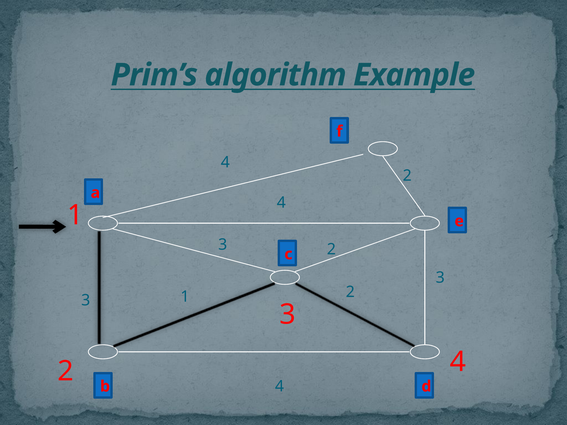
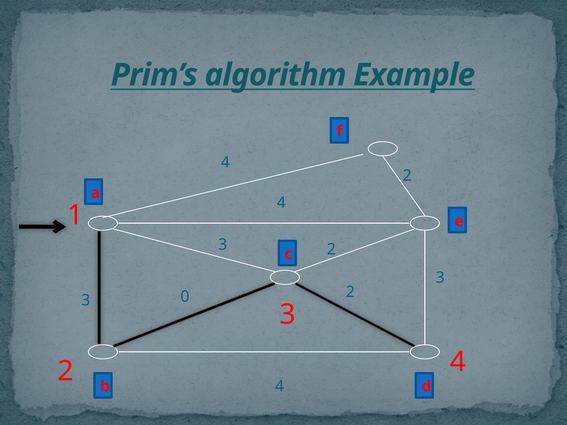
3 1: 1 -> 0 (185, 297)
